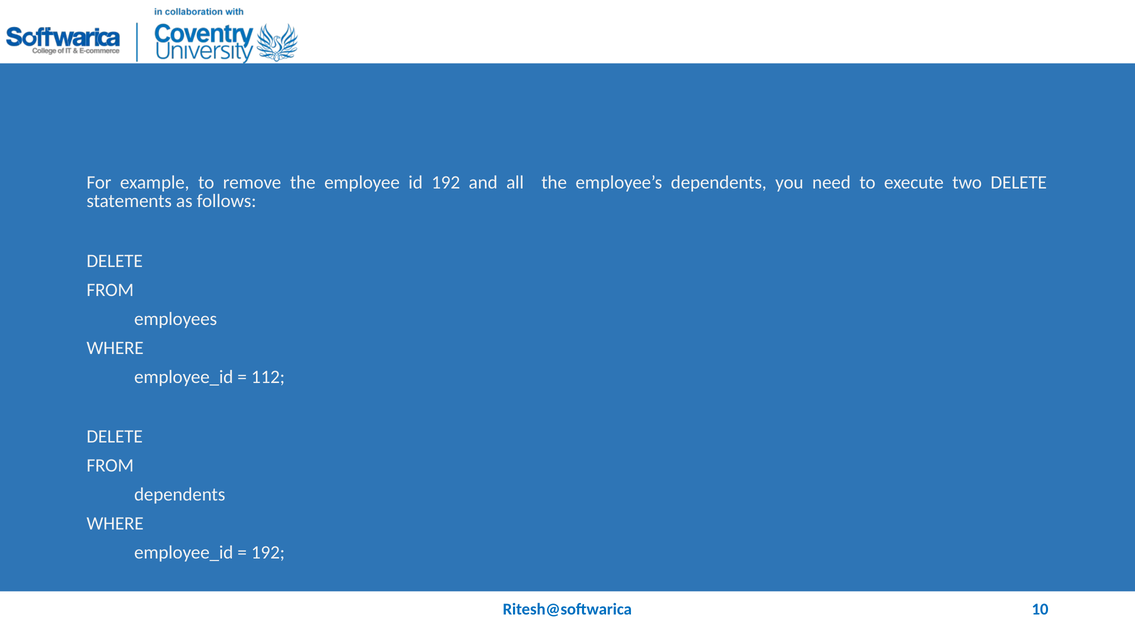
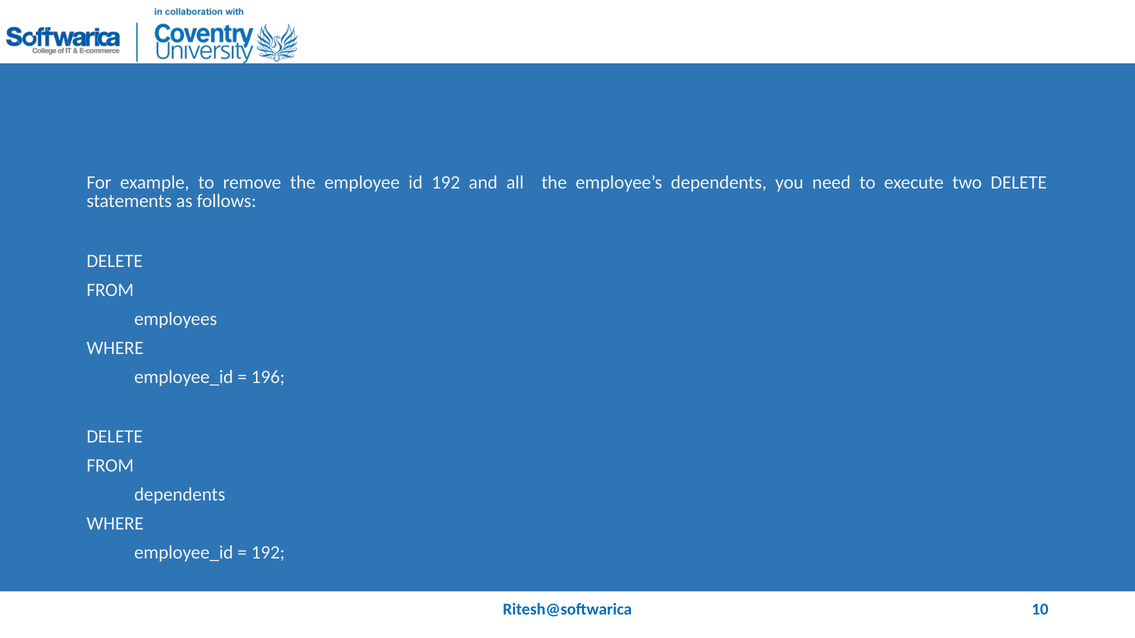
112: 112 -> 196 (268, 377)
